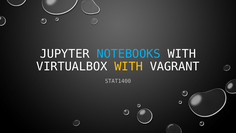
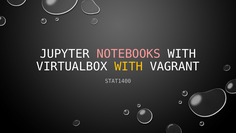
NOTEBOOKS colour: light blue -> pink (129, 54)
